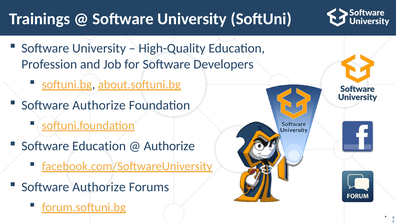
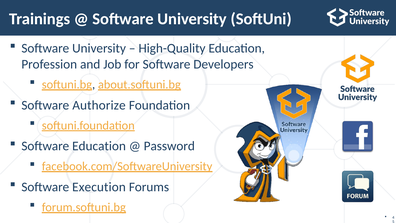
Authorize: Authorize -> Password (169, 146)
Authorize: Authorize -> Execution (99, 187)
